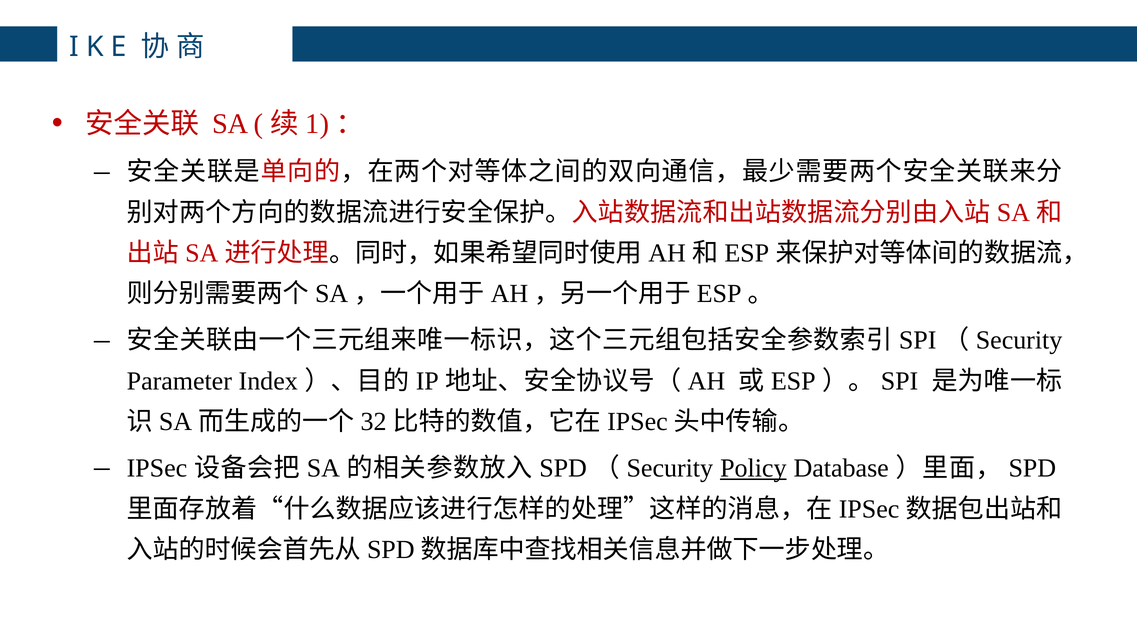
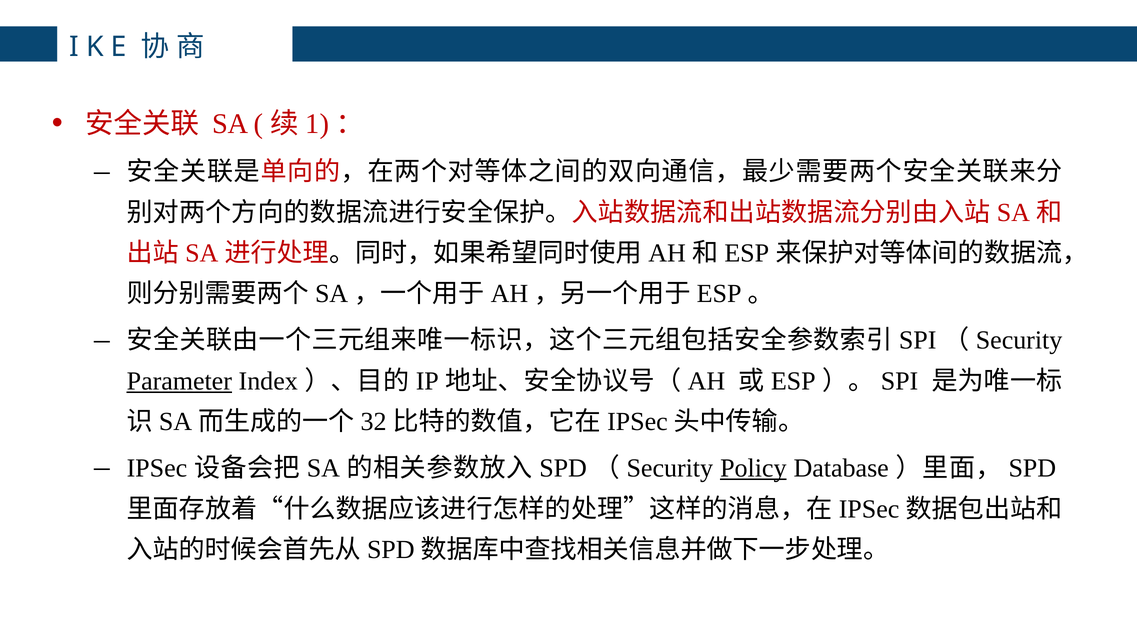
Parameter underline: none -> present (179, 381)
